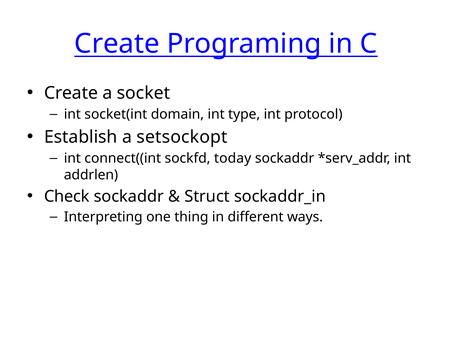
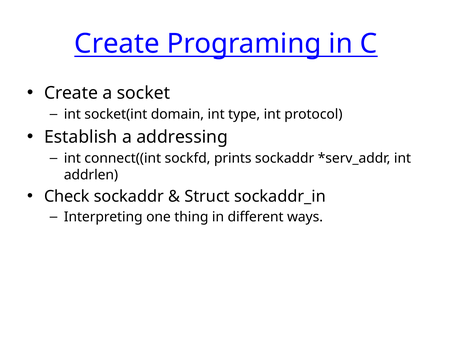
setsockopt: setsockopt -> addressing (182, 137)
today: today -> prints (233, 158)
